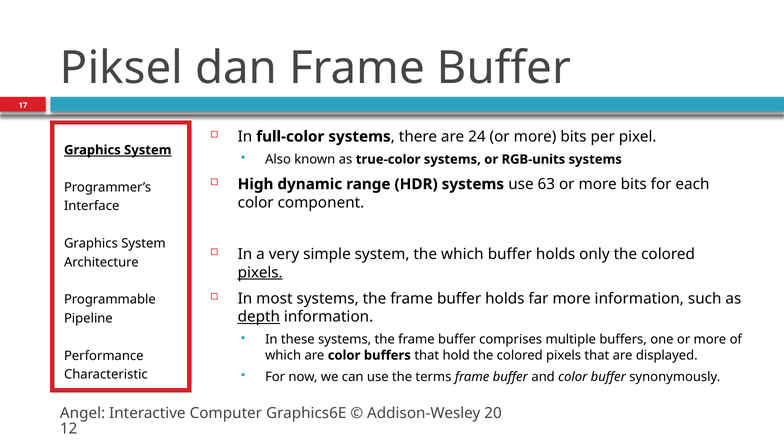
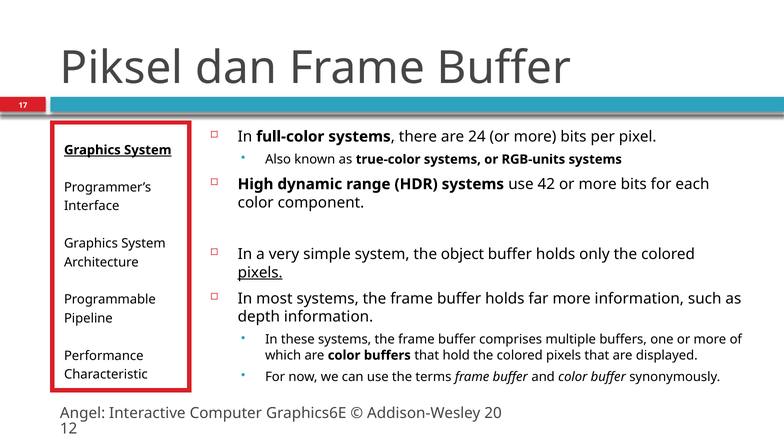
63: 63 -> 42 (546, 184)
the which: which -> object (462, 254)
depth underline: present -> none (259, 317)
